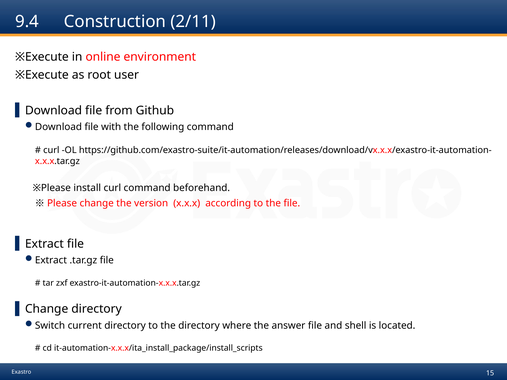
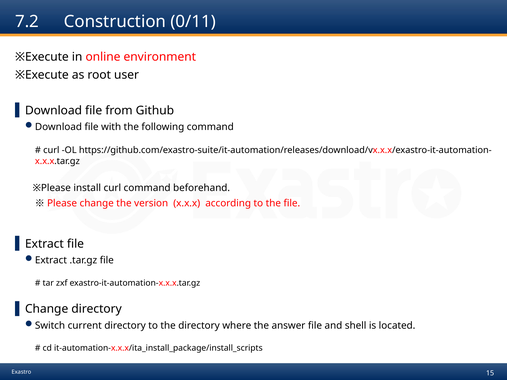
9.4: 9.4 -> 7.2 (27, 22)
2/11: 2/11 -> 0/11 (193, 22)
